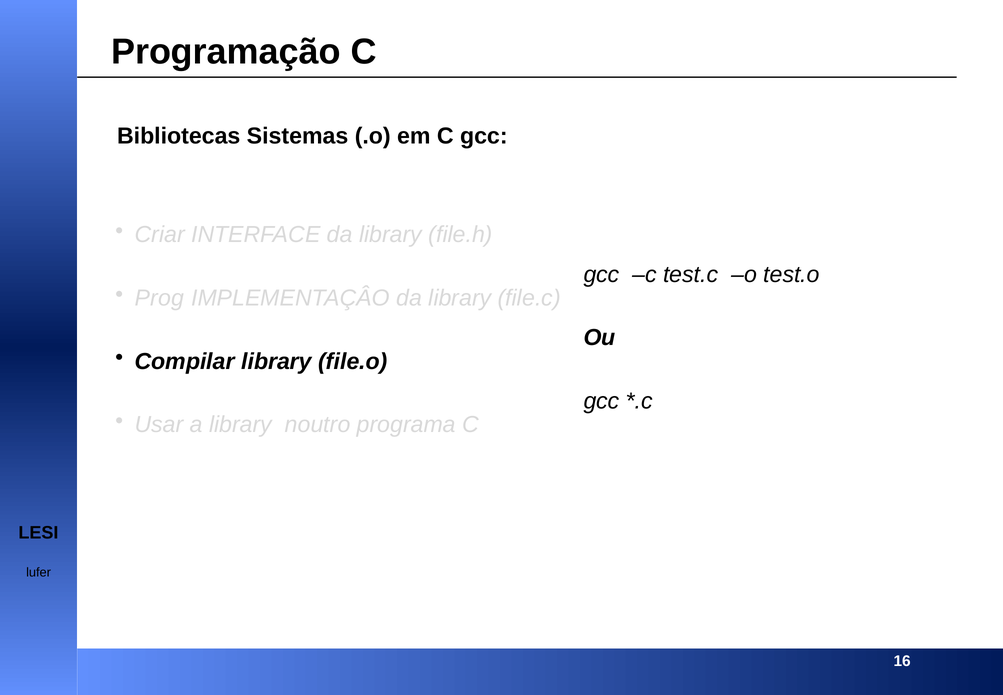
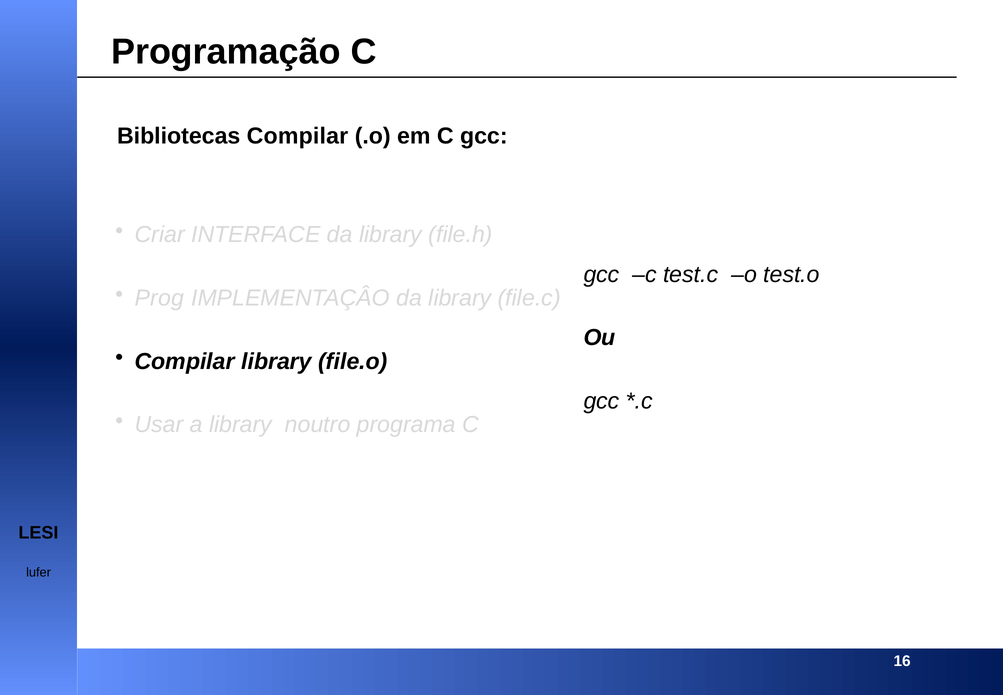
Bibliotecas Sistemas: Sistemas -> Compilar (297, 136)
